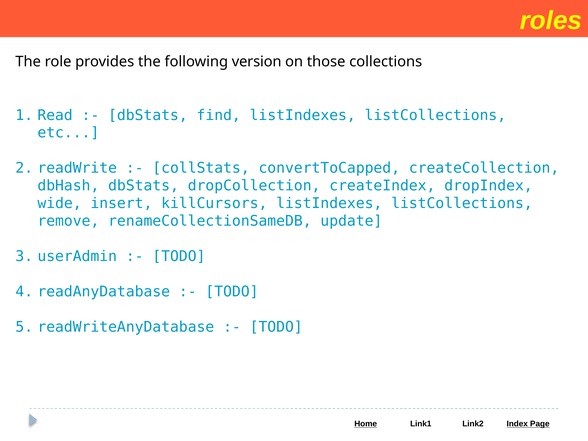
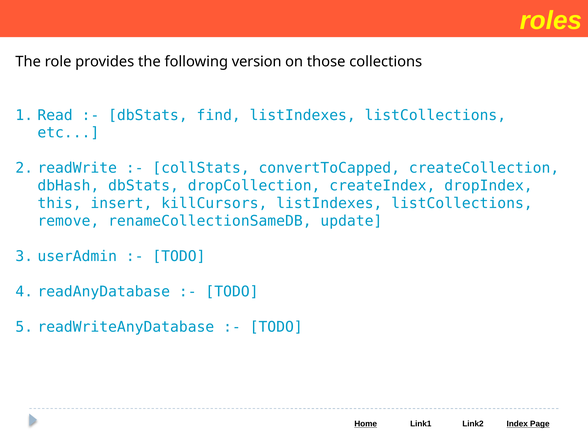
wide: wide -> this (60, 203)
